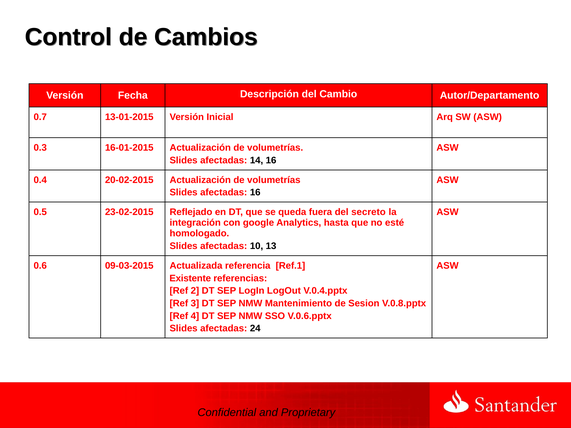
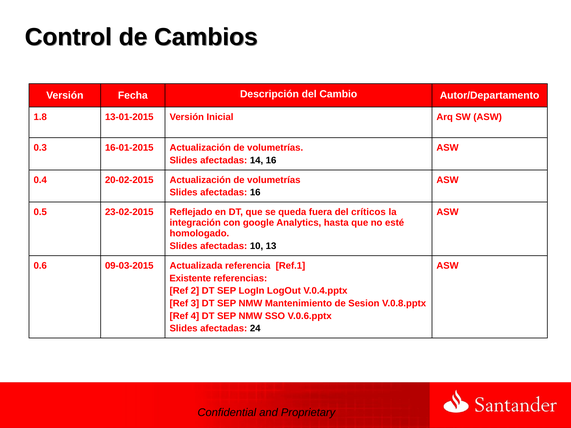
0.7: 0.7 -> 1.8 (40, 117)
secreto: secreto -> críticos (368, 212)
